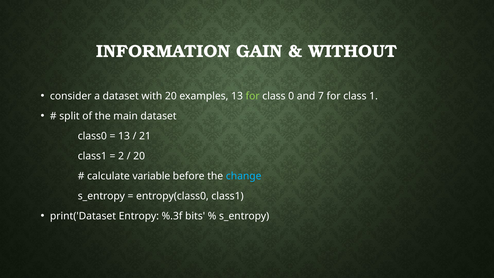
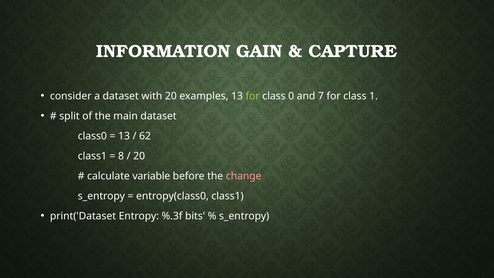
WITHOUT: WITHOUT -> CAPTURE (353, 51)
21: 21 -> 62 (145, 136)
2: 2 -> 8 (121, 156)
change colour: light blue -> pink (244, 176)
